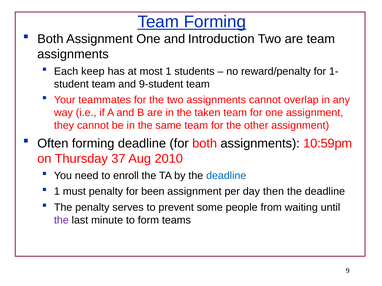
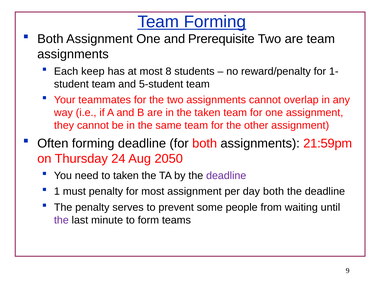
Introduction: Introduction -> Prerequisite (221, 39)
most 1: 1 -> 8 (169, 71)
9-student: 9-student -> 5-student (161, 84)
10:59pm: 10:59pm -> 21:59pm (328, 144)
37: 37 -> 24 (118, 159)
2010: 2010 -> 2050 (169, 159)
to enroll: enroll -> taken (126, 176)
deadline colour: blue -> purple (226, 176)
for been: been -> most (153, 192)
day then: then -> both (273, 192)
